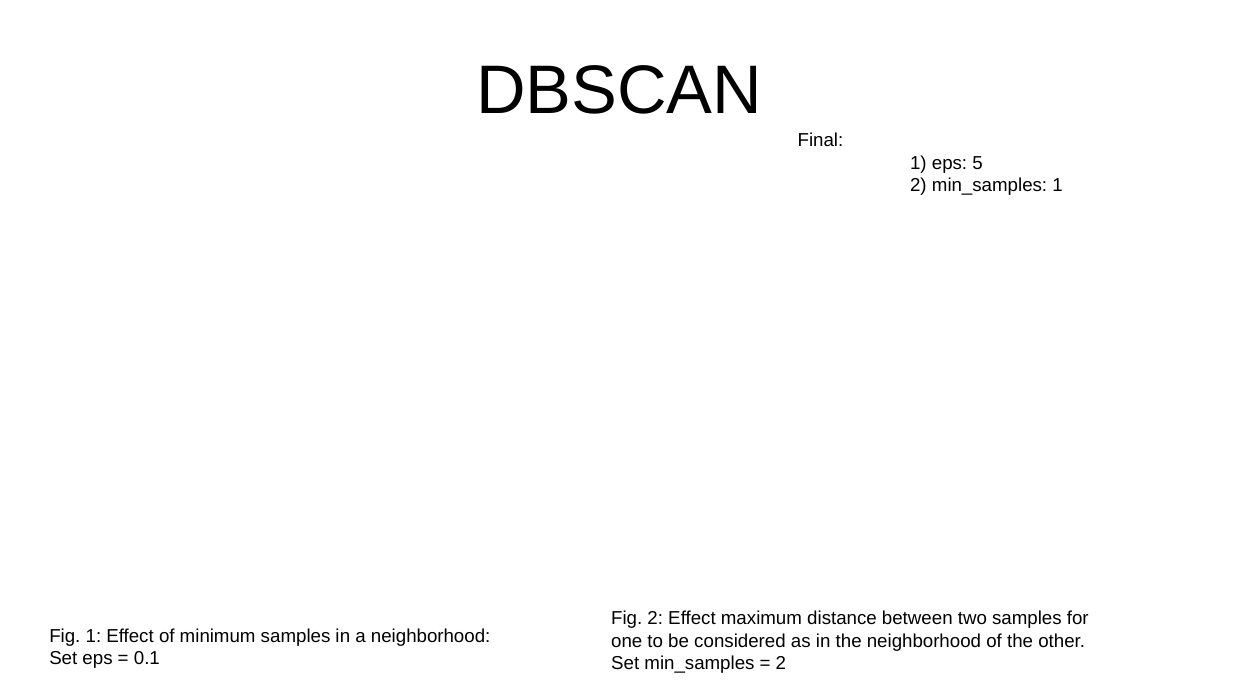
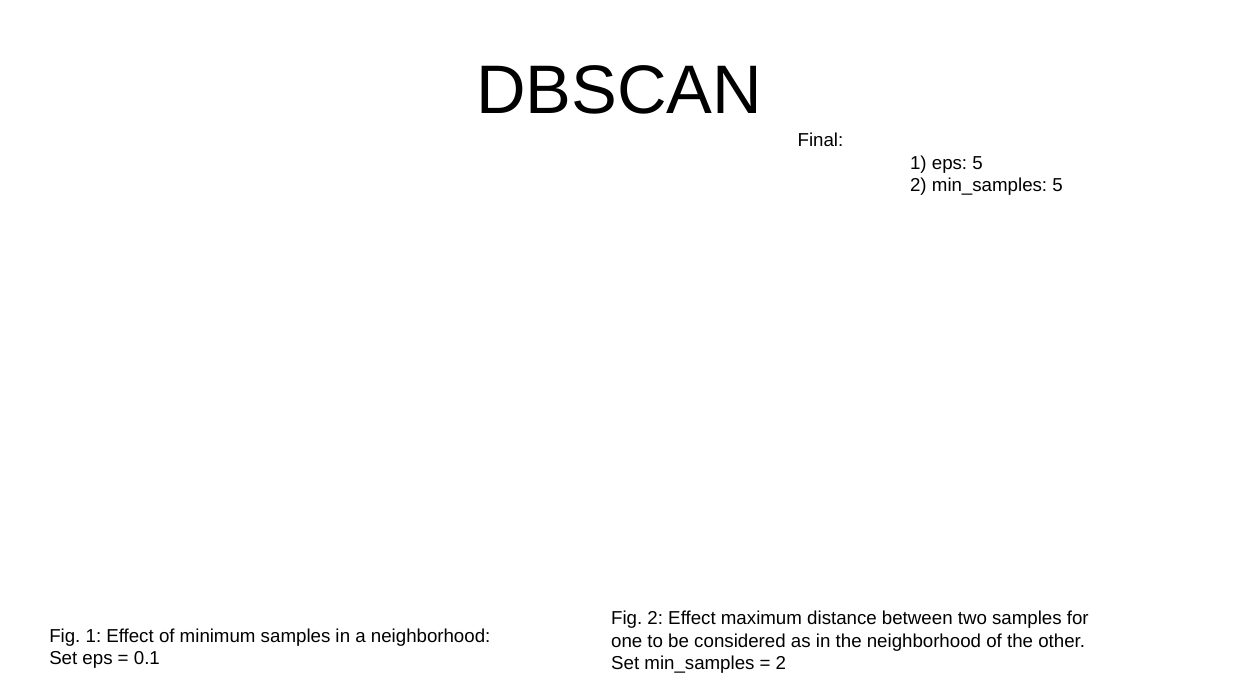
min_samples 1: 1 -> 5 (1058, 186)
